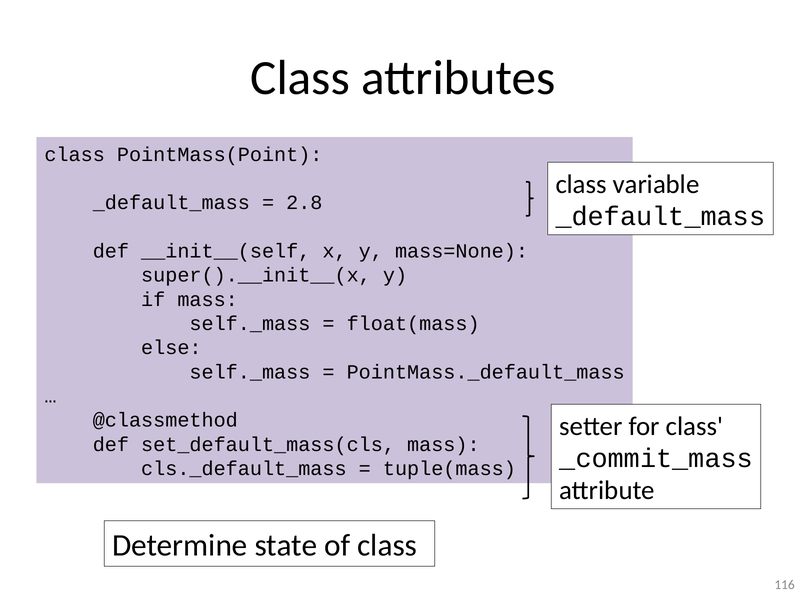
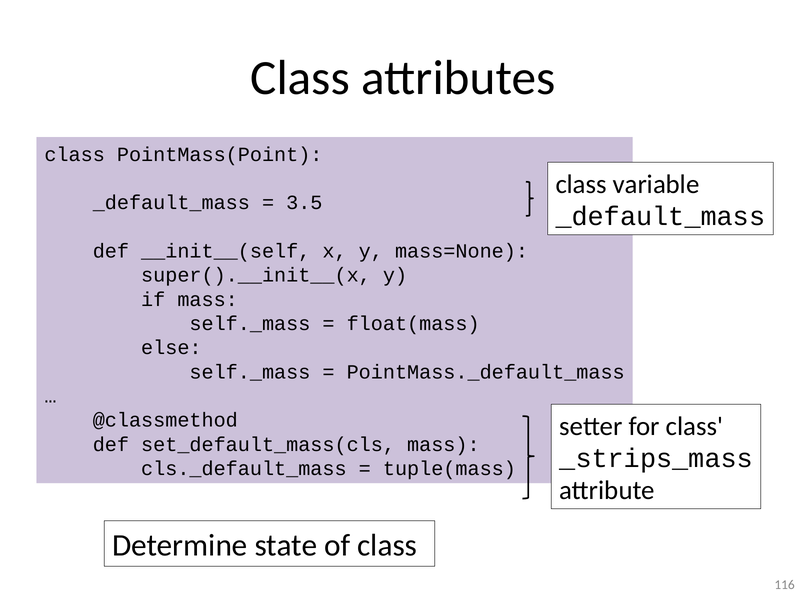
2.8: 2.8 -> 3.5 (304, 203)
_commit_mass: _commit_mass -> _strips_mass (656, 459)
